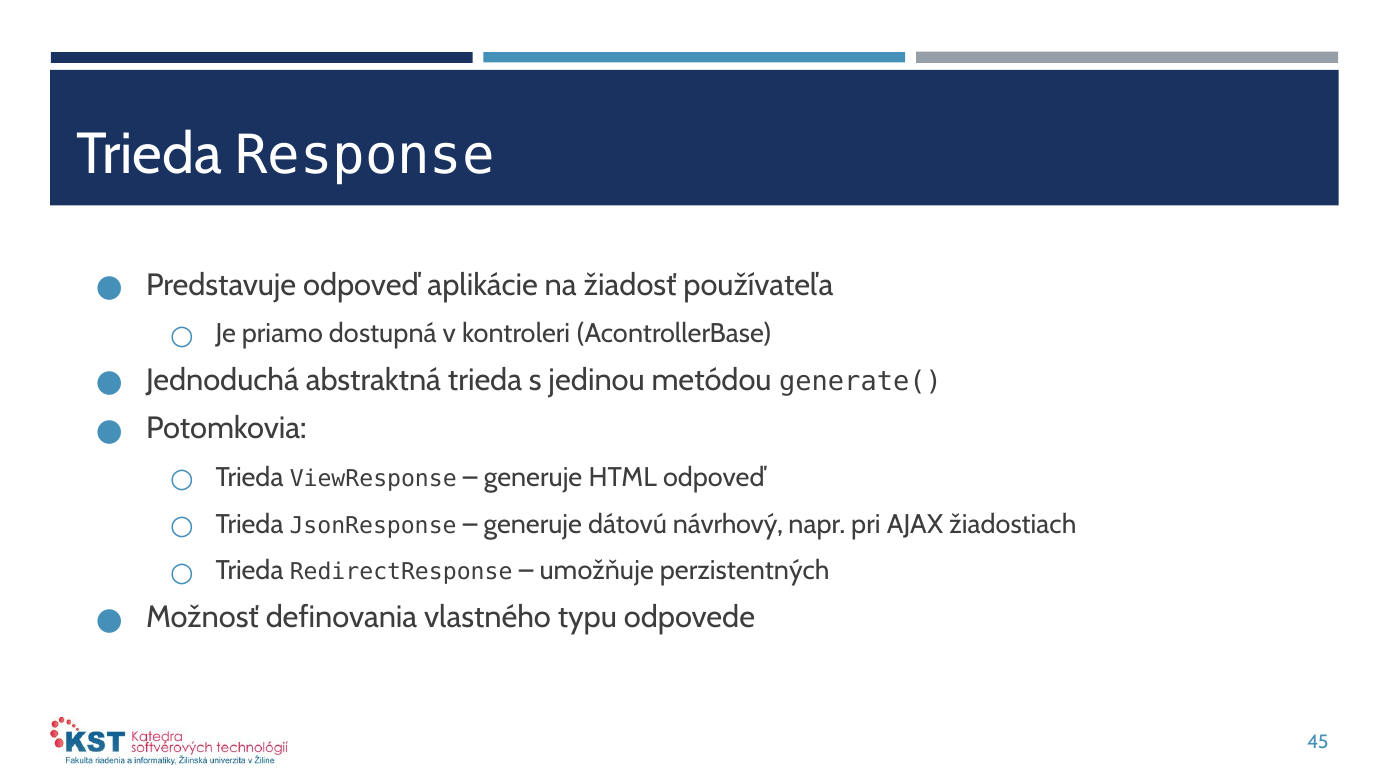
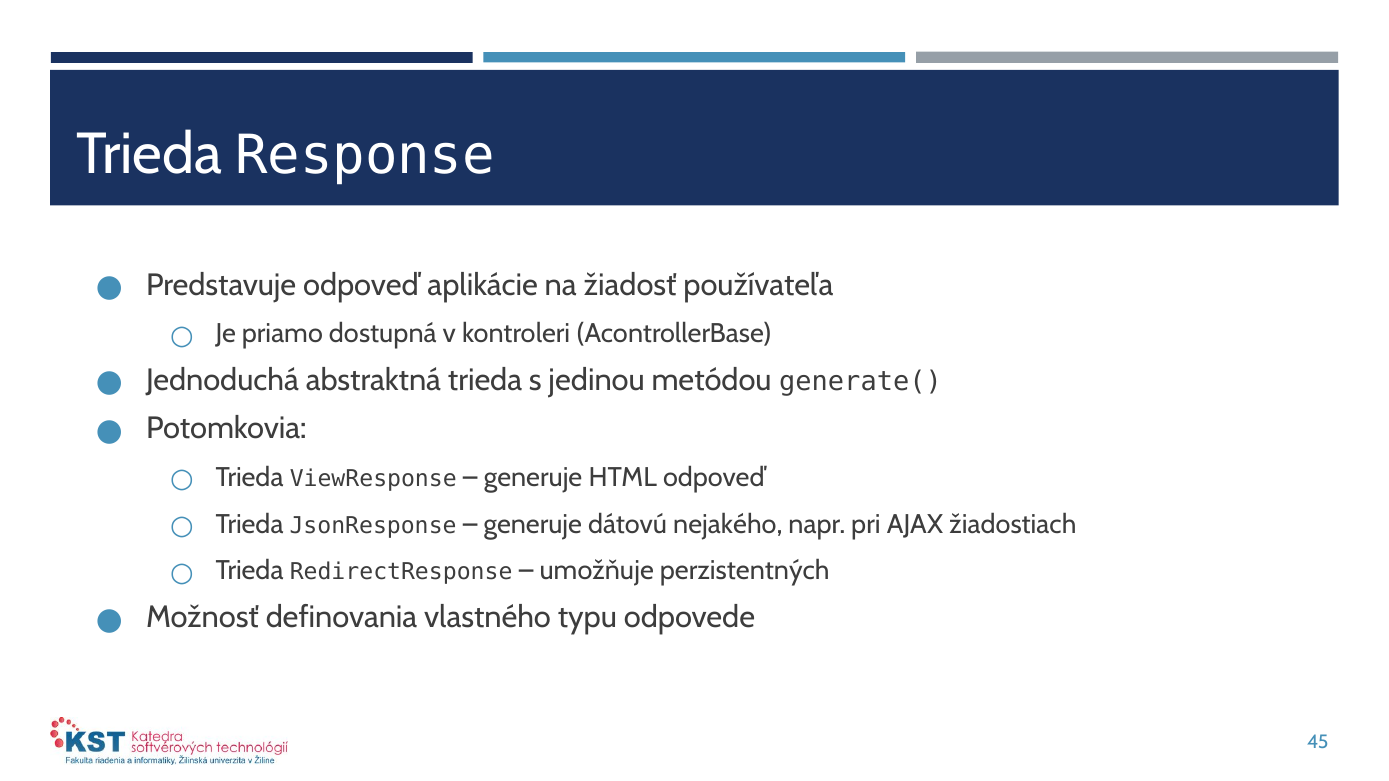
návrhový: návrhový -> nejakého (728, 524)
